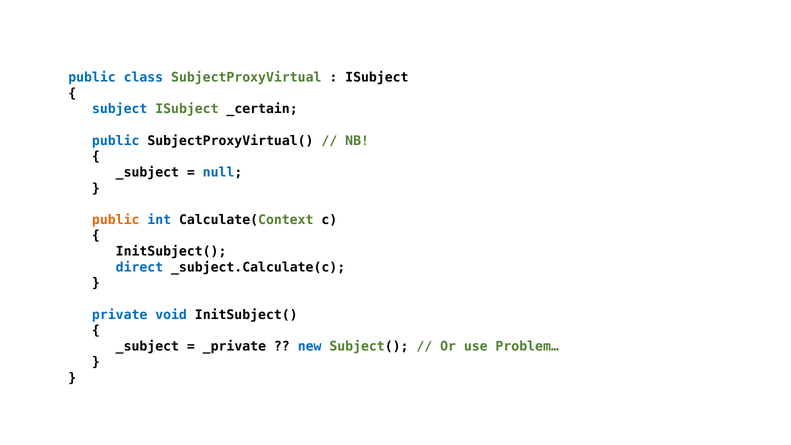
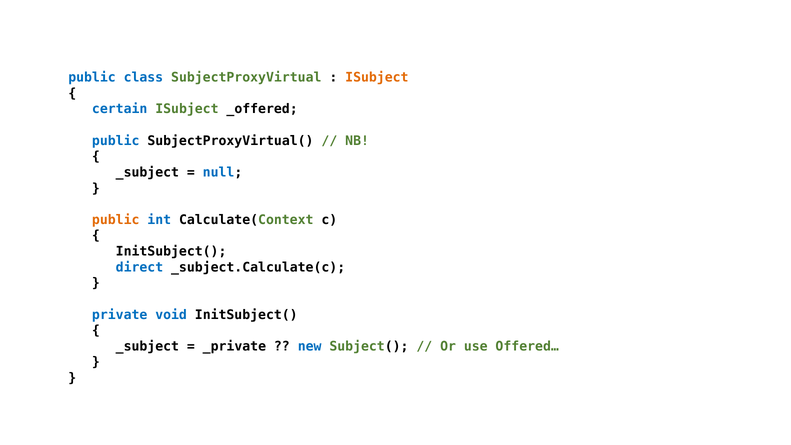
ISubject colour: black -> orange (377, 77)
subject: subject -> certain (120, 109)
_certain: _certain -> _offered (262, 109)
Problem…: Problem… -> Offered… (527, 346)
